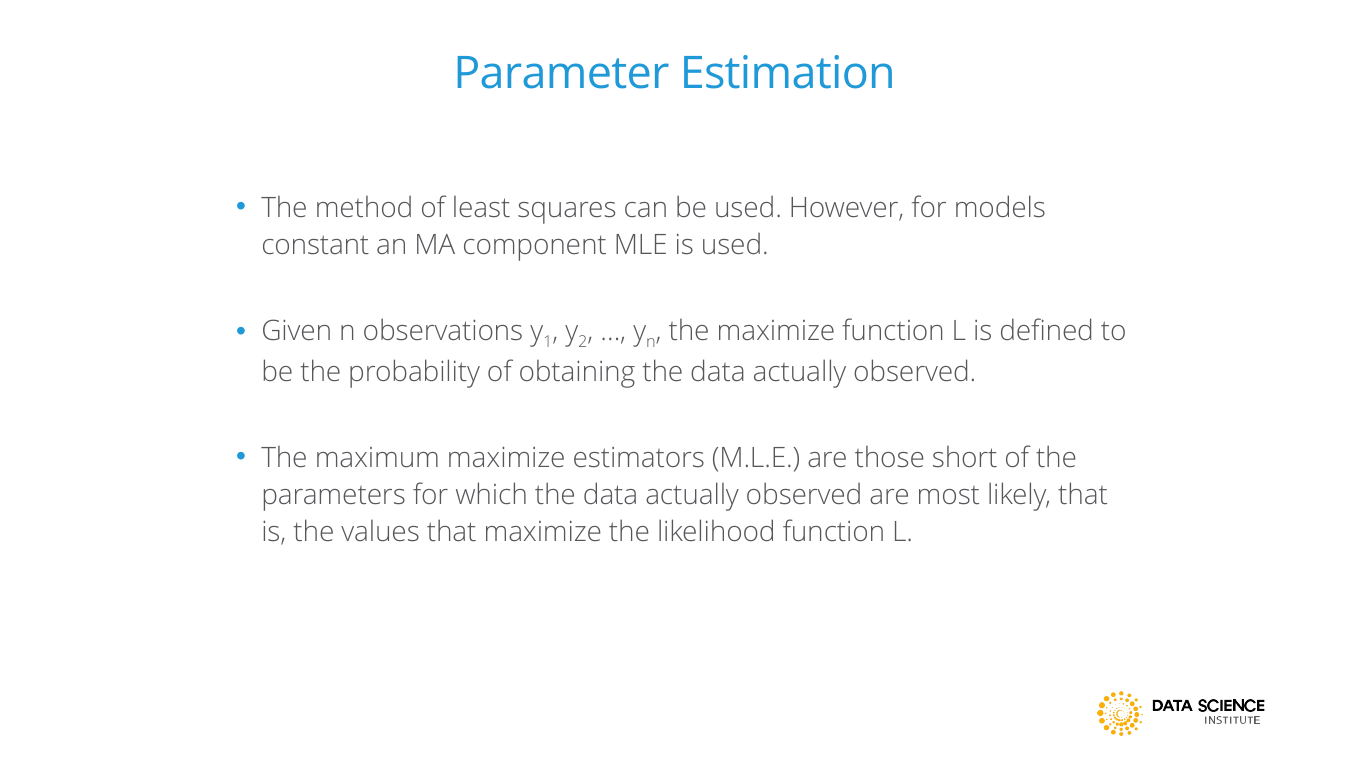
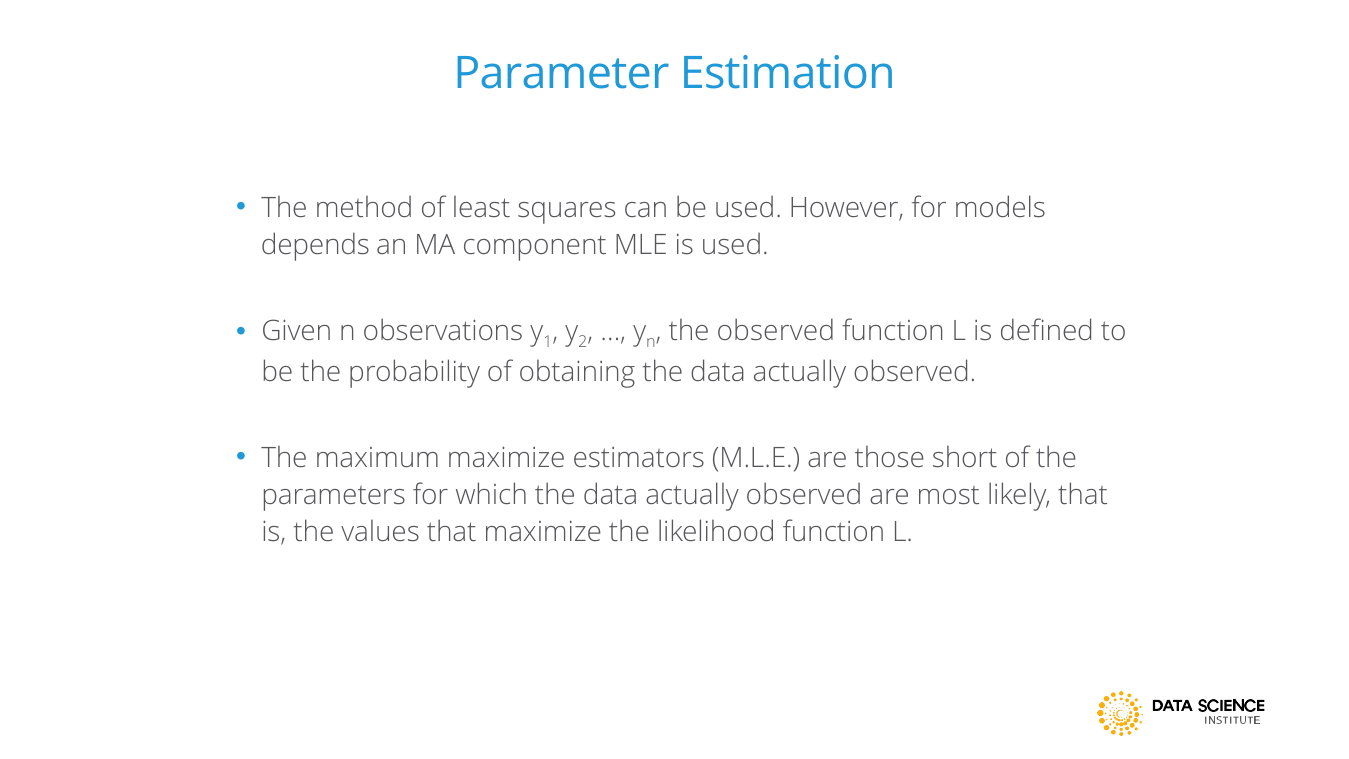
constant: constant -> depends (315, 245)
the maximize: maximize -> observed (776, 331)
